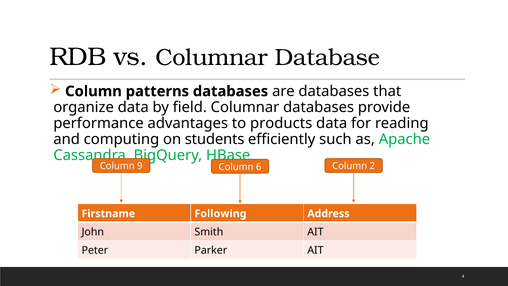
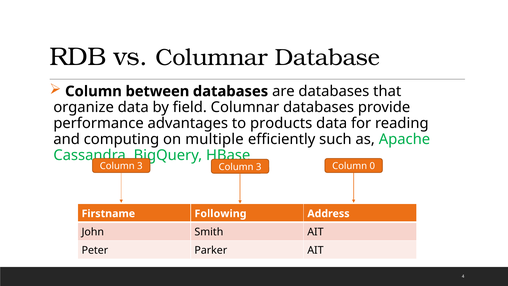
patterns: patterns -> between (157, 91)
students: students -> multiple (214, 139)
9: 9 -> 3 (140, 166)
6: 6 -> 3 (259, 167)
2: 2 -> 0 (372, 166)
